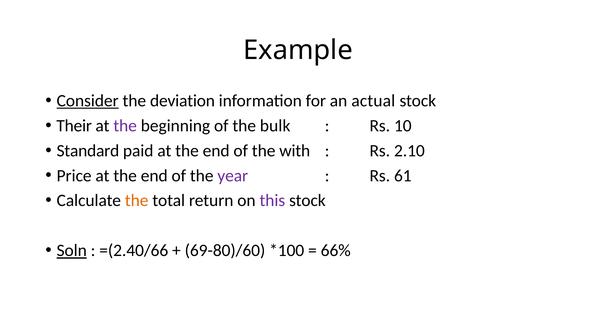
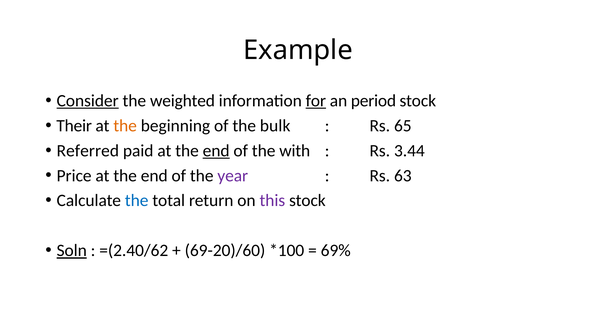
deviation: deviation -> weighted (182, 101)
for underline: none -> present (316, 101)
actual: actual -> period (373, 101)
the colour: purple -> orange (125, 126)
10: 10 -> 65 (403, 126)
Standard: Standard -> Referred (88, 151)
end underline: none -> present (216, 151)
2.10: 2.10 -> 3.44 (409, 151)
61: 61 -> 63 (403, 176)
the colour: orange -> blue (137, 201)
=(2.40/66: =(2.40/66 -> =(2.40/62 (134, 251)
69-80)/60: 69-80)/60 -> 69-20)/60 (225, 251)
66%: 66% -> 69% (336, 251)
